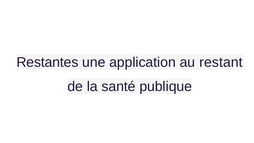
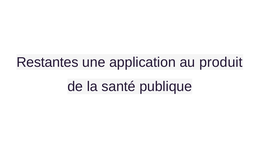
restant: restant -> produit (221, 62)
